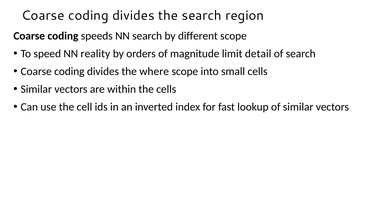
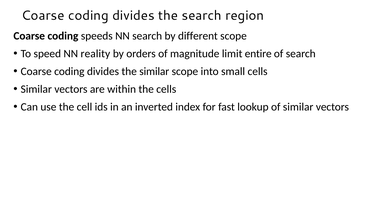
detail: detail -> entire (258, 54)
the where: where -> similar (154, 71)
